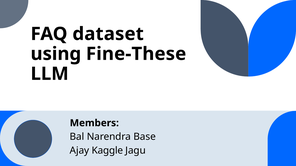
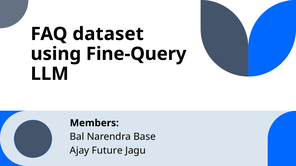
Fine-These: Fine-These -> Fine-Query (136, 54)
Kaggle: Kaggle -> Future (107, 151)
